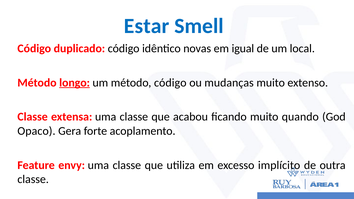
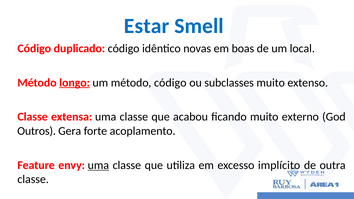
igual: igual -> boas (243, 48)
mudanças: mudanças -> subclasses (229, 83)
quando: quando -> externo (300, 117)
Opaco: Opaco -> Outros (37, 131)
uma underline: none -> present (98, 165)
